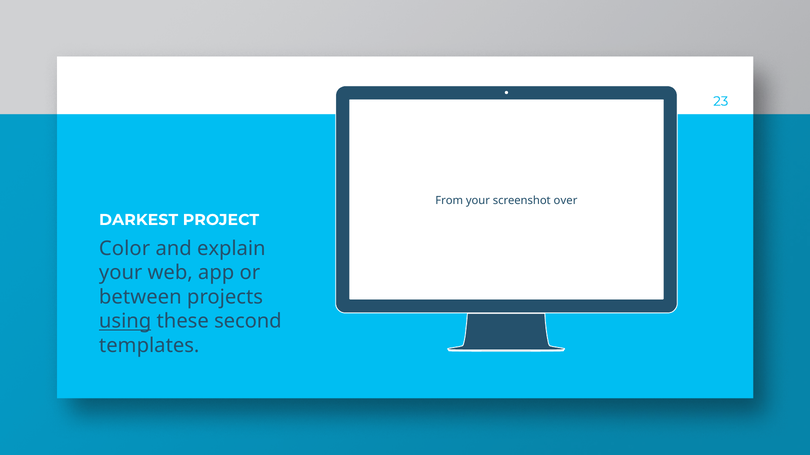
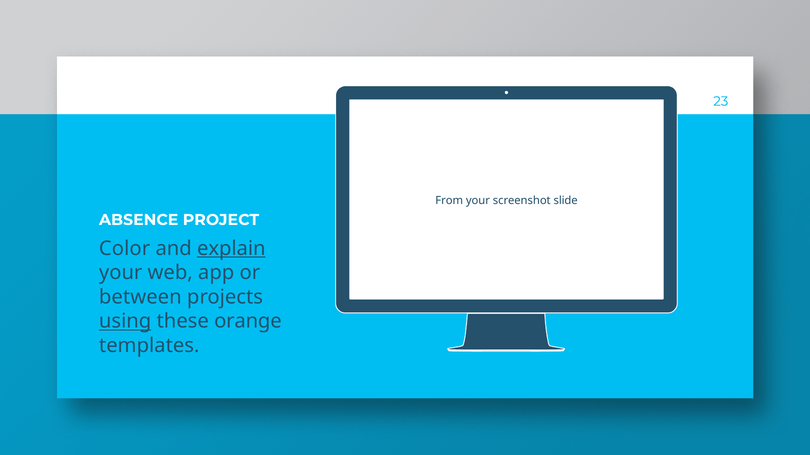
over: over -> slide (566, 201)
DARKEST: DARKEST -> ABSENCE (139, 220)
explain underline: none -> present (231, 249)
second: second -> orange (248, 322)
